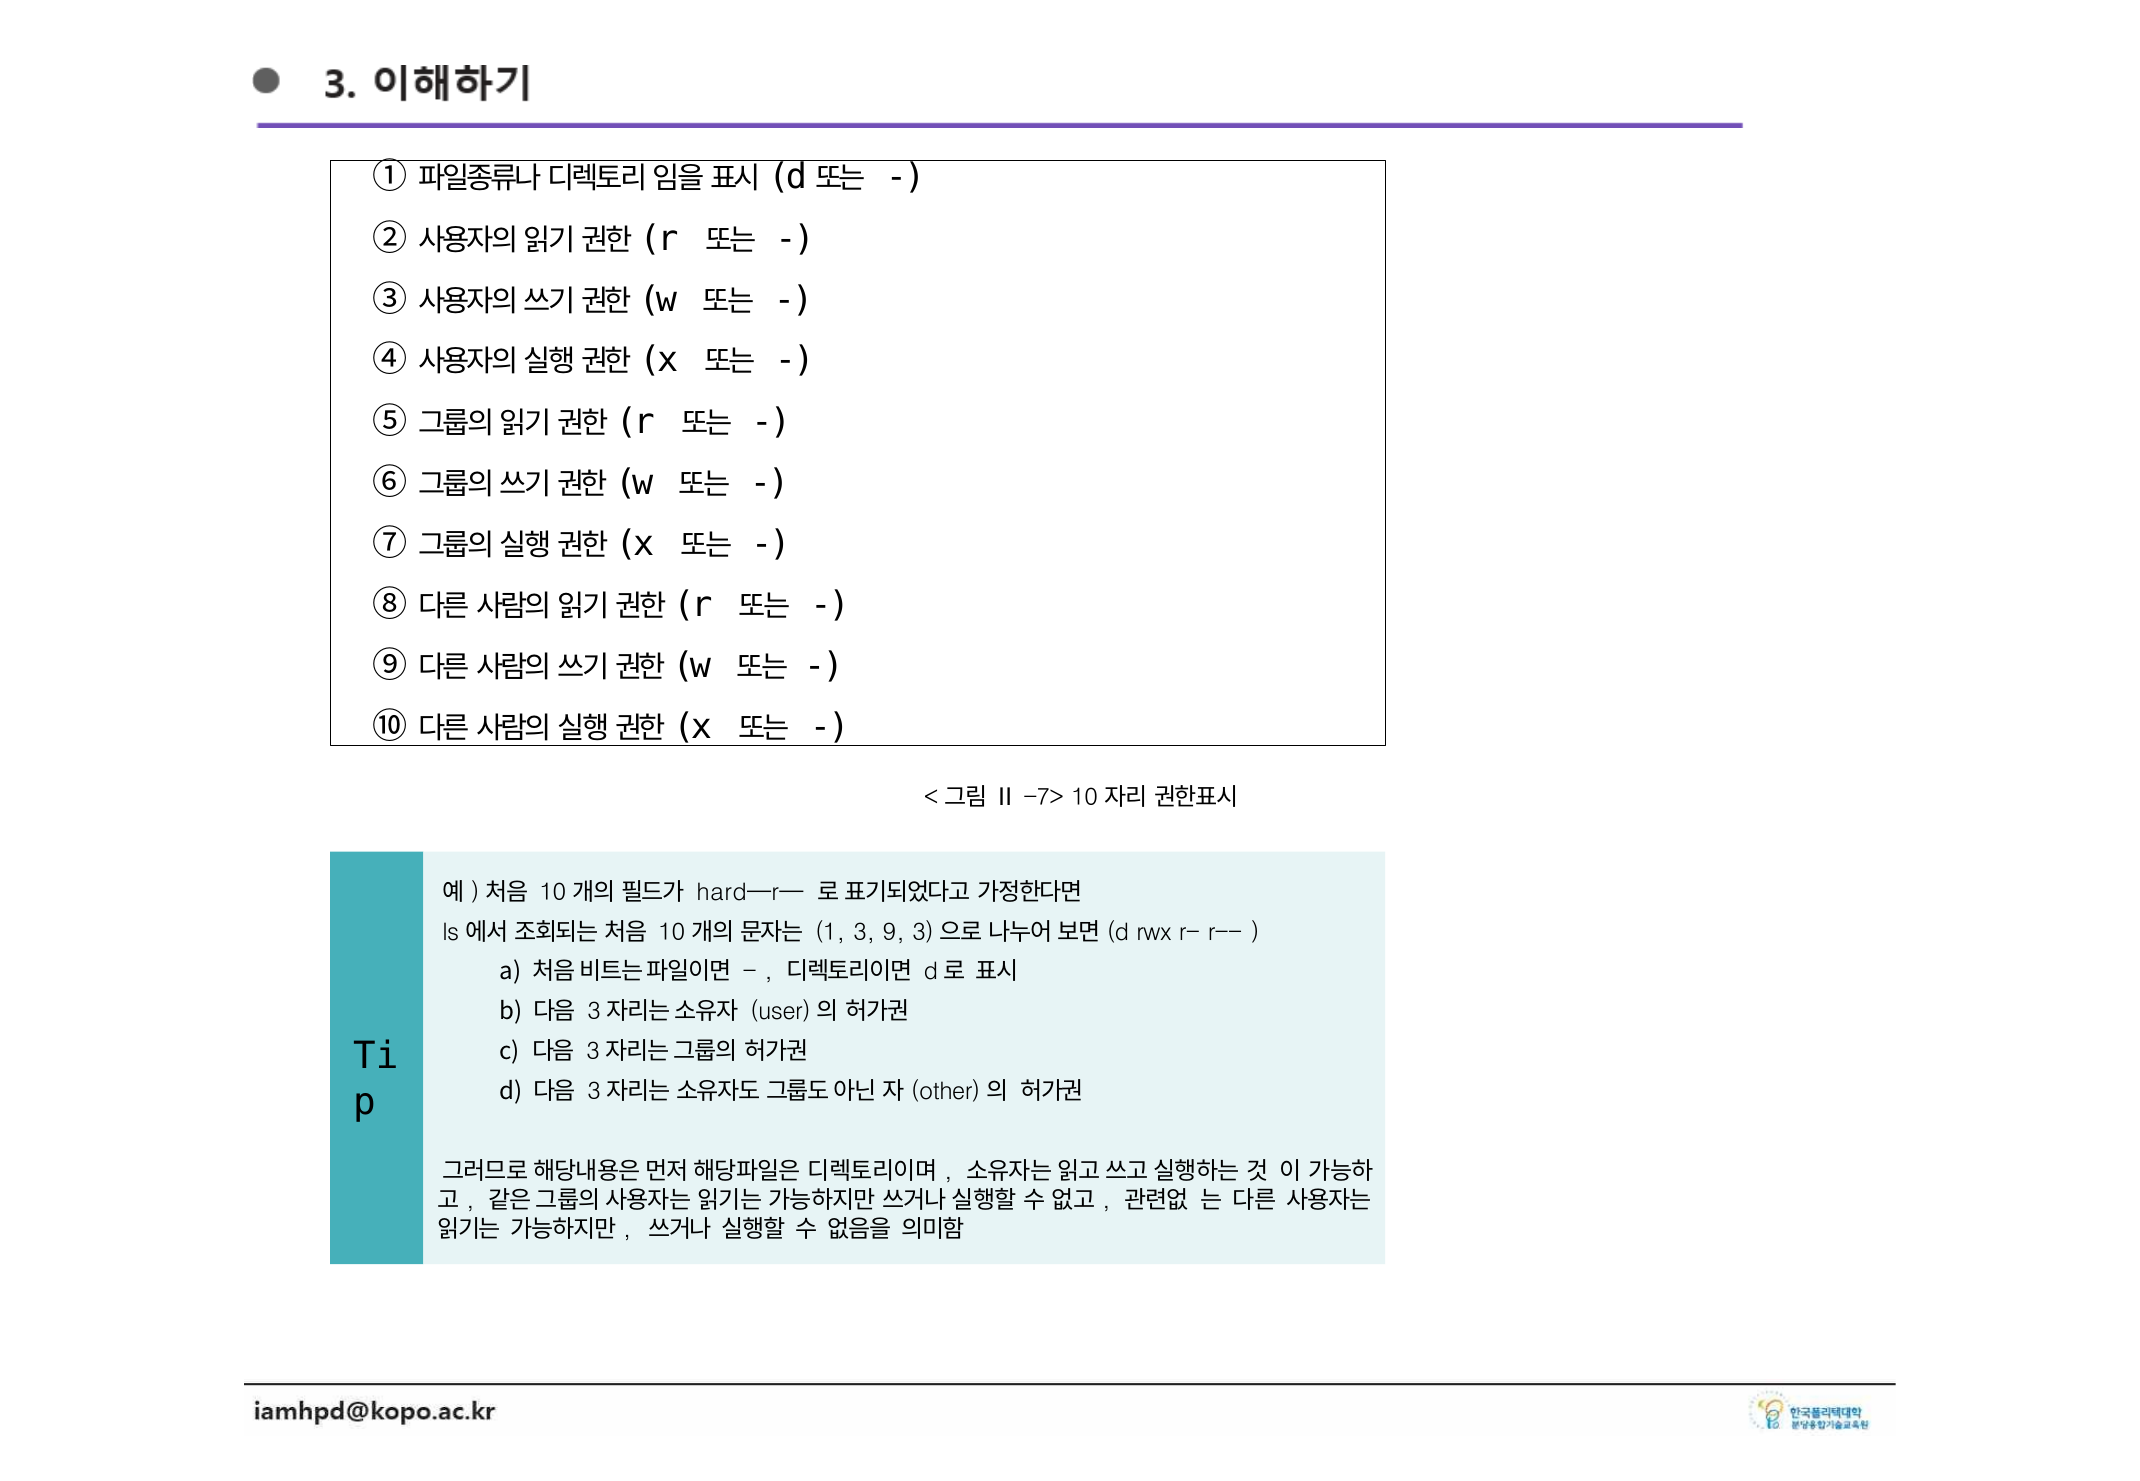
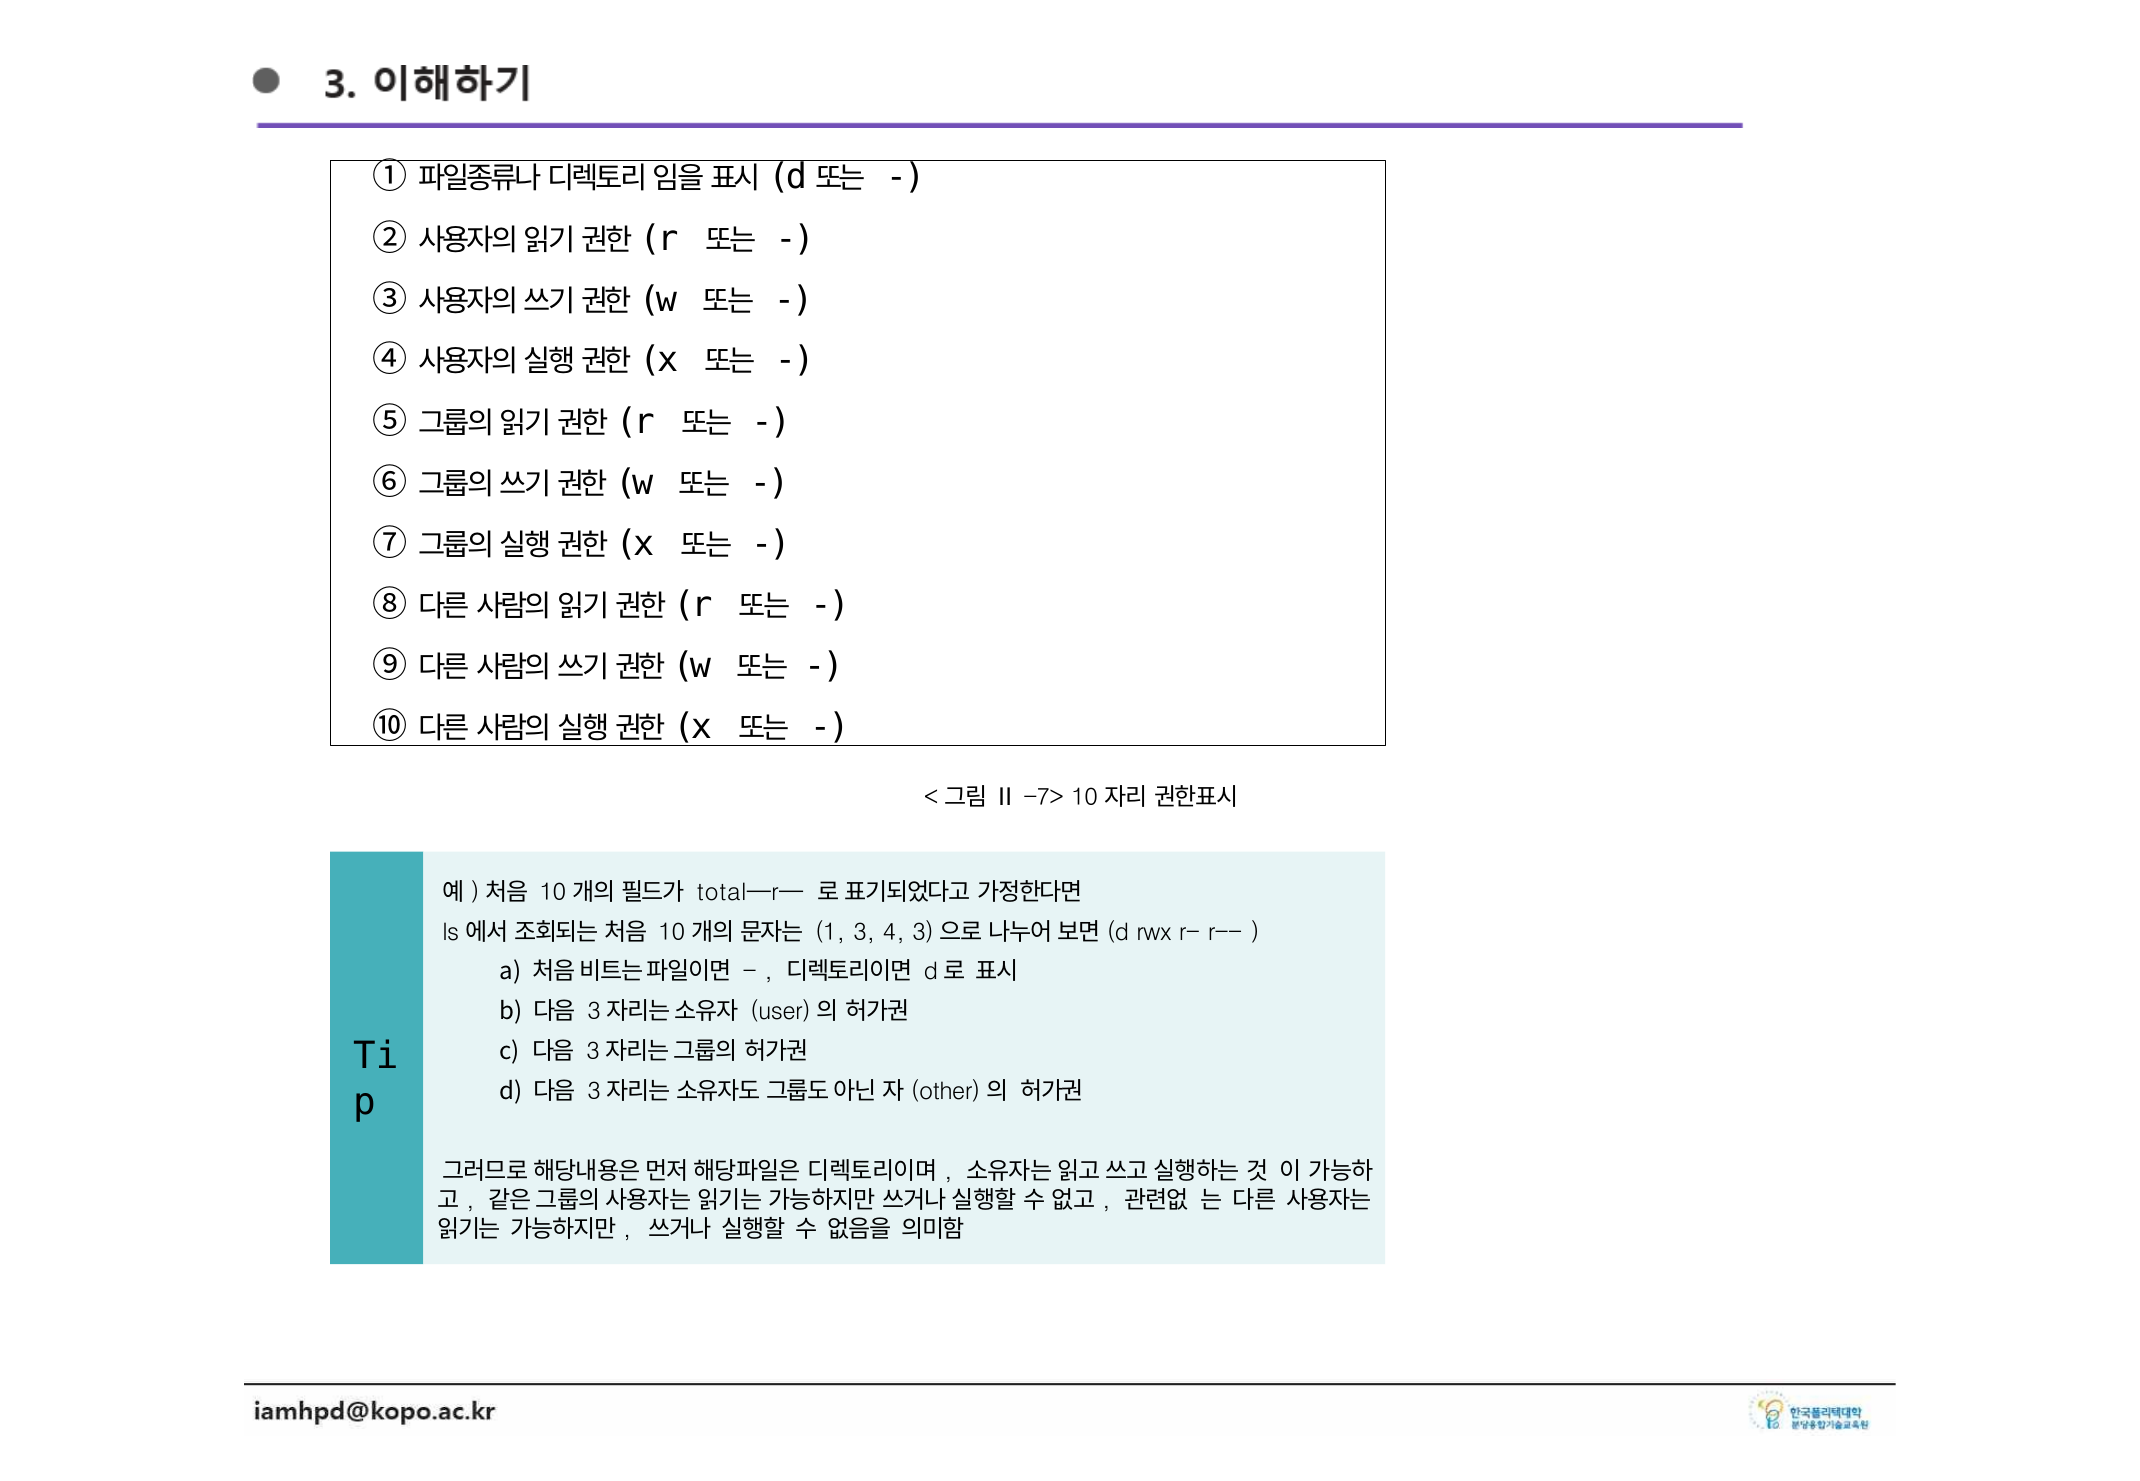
hard—r—: hard—r— -> total—r— (750, 893)
9: 9 -> 4 (894, 933)
